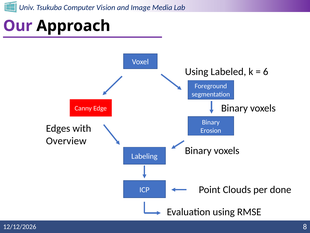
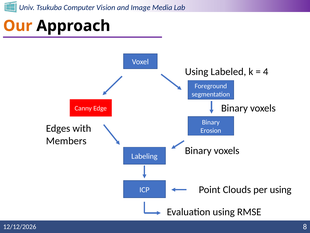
Our colour: purple -> orange (18, 26)
6: 6 -> 4 (266, 71)
Overview: Overview -> Members (66, 141)
per done: done -> using (281, 189)
